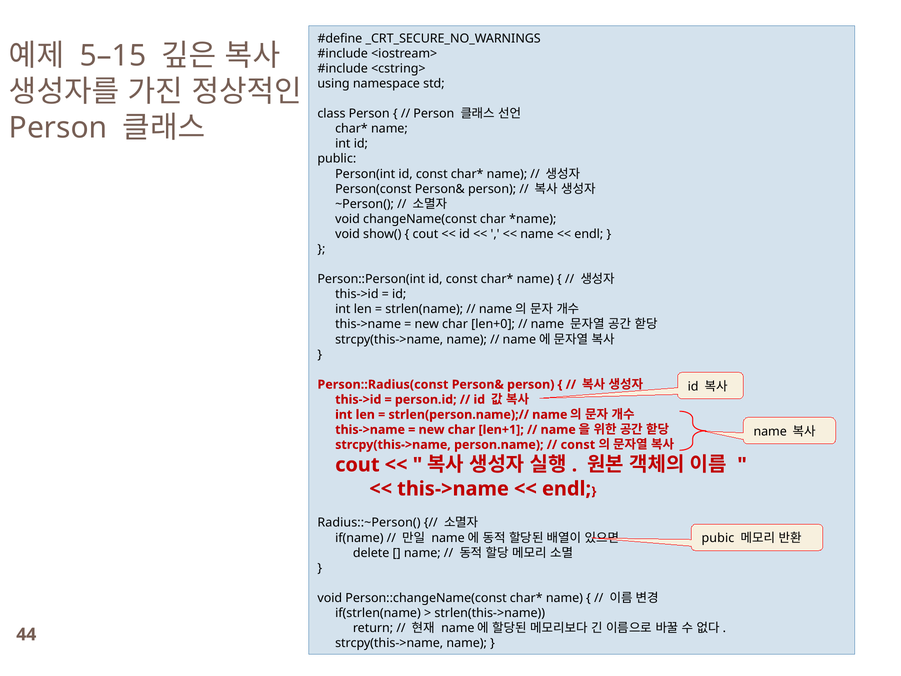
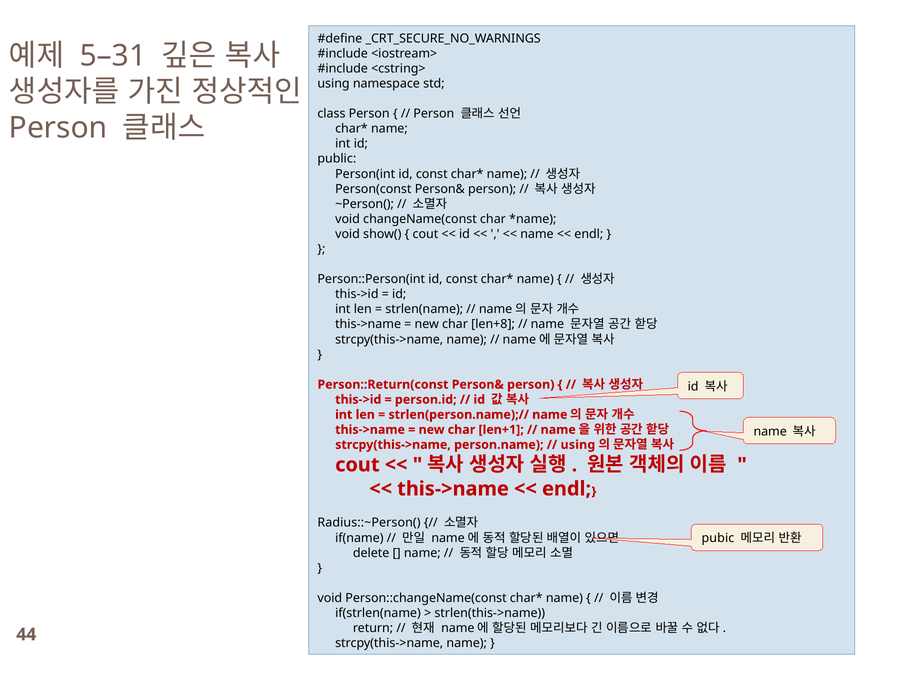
5–15: 5–15 -> 5–31 (113, 56)
len+0: len+0 -> len+8 (493, 324)
Person::Radius(const: Person::Radius(const -> Person::Return(const (383, 384)
const: const -> using (578, 445)
